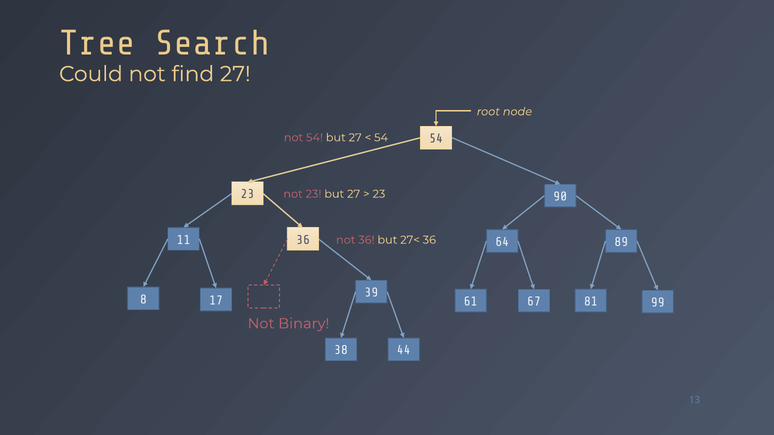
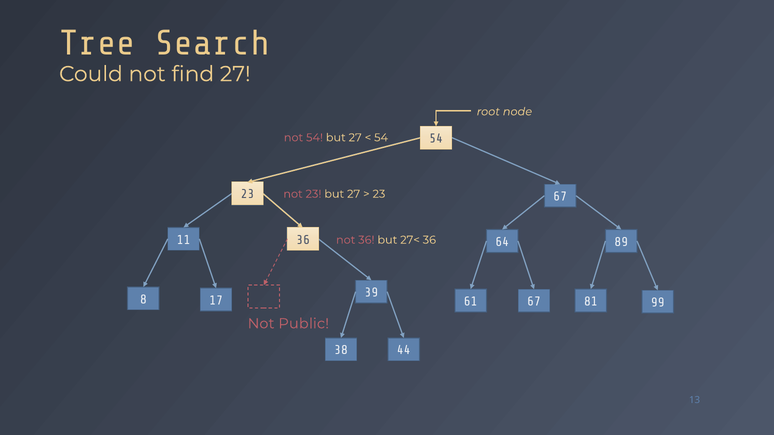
90: 90 -> 67 (560, 197)
Binary: Binary -> Public (304, 324)
